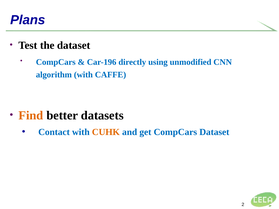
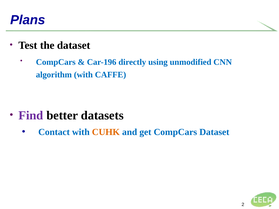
Find colour: orange -> purple (31, 115)
